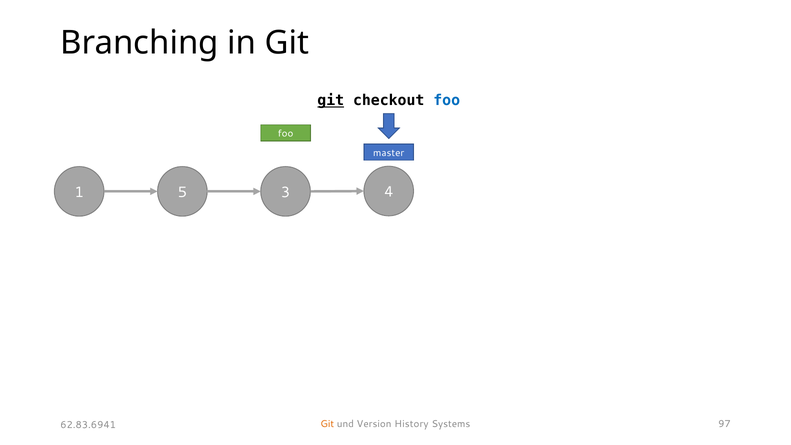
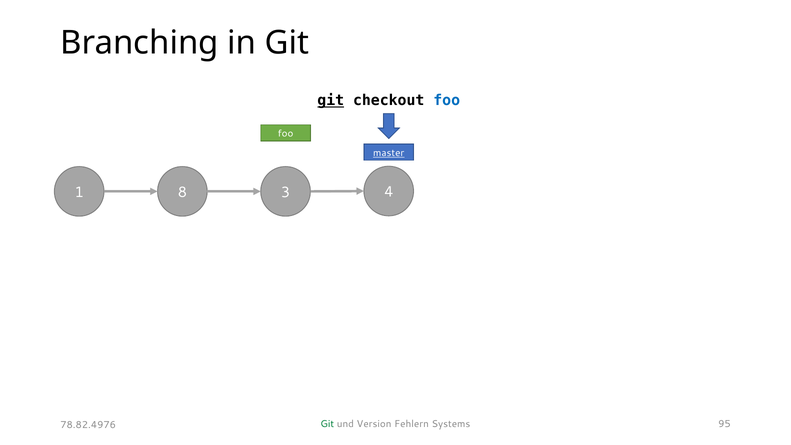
master underline: none -> present (389, 153)
5: 5 -> 8 (182, 192)
Git colour: orange -> green (327, 424)
History: History -> Fehlern (412, 424)
97: 97 -> 95 (724, 424)
62.83.6941: 62.83.6941 -> 78.82.4976 (88, 425)
